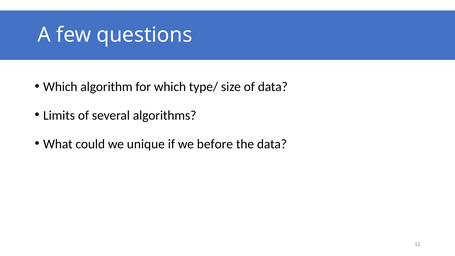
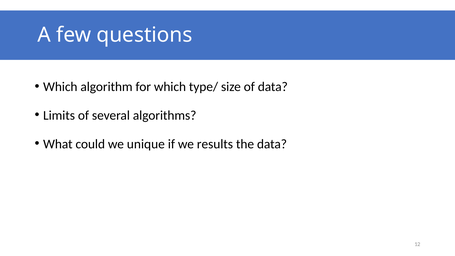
before: before -> results (215, 144)
